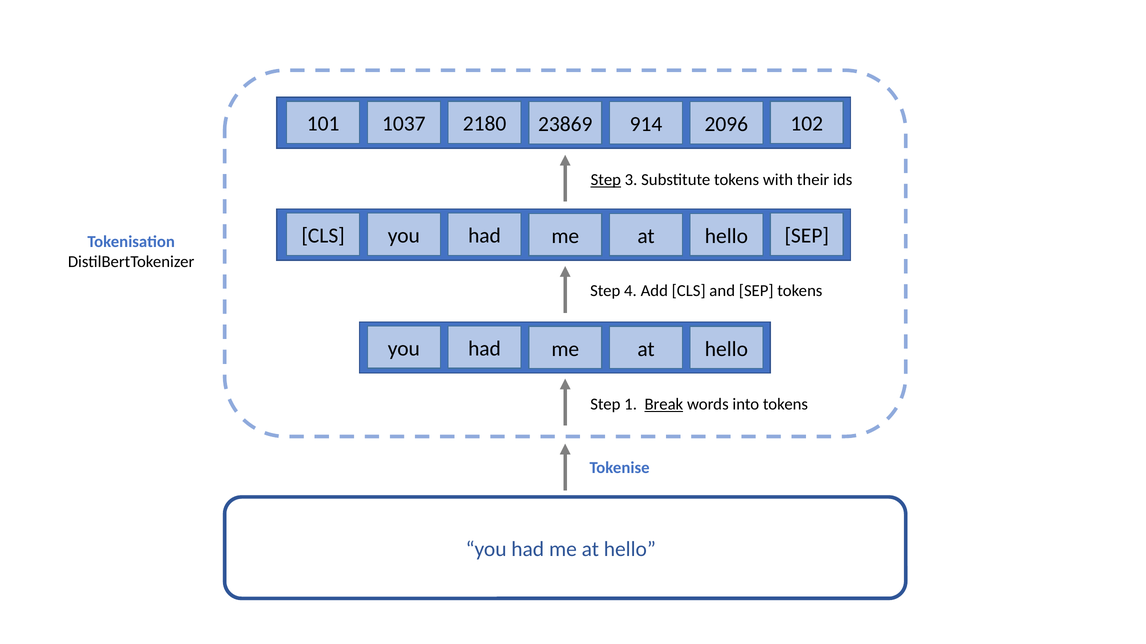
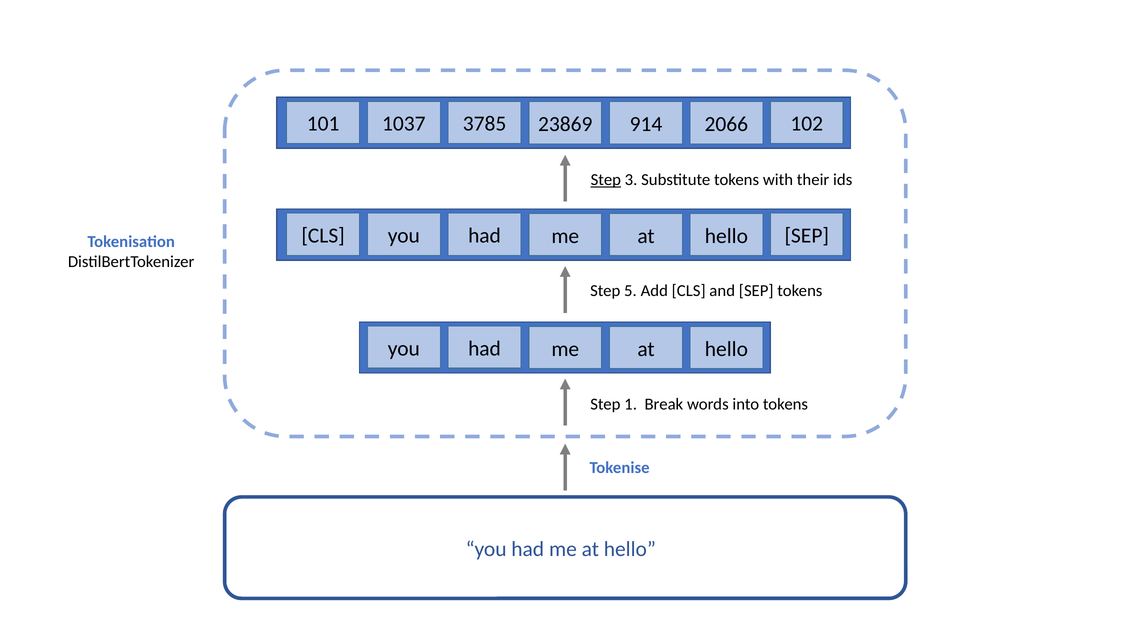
2180: 2180 -> 3785 (485, 124)
2096: 2096 -> 2066 (726, 124)
4: 4 -> 5 (630, 291)
Break underline: present -> none (664, 405)
